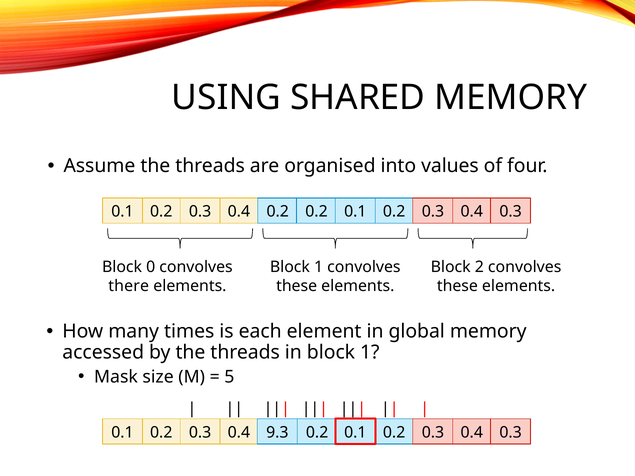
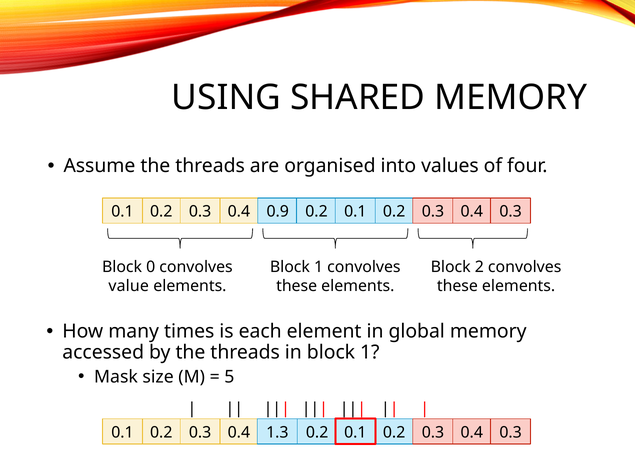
0.2: 0.2 -> 0.9 (278, 212)
there: there -> value (129, 286)
9.3: 9.3 -> 1.3 (277, 433)
